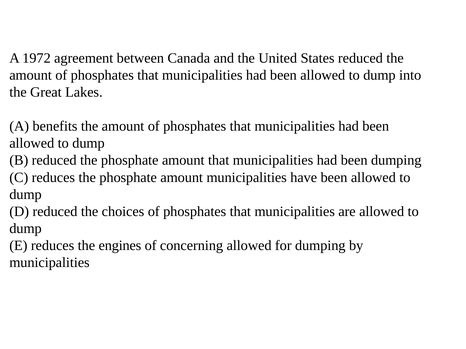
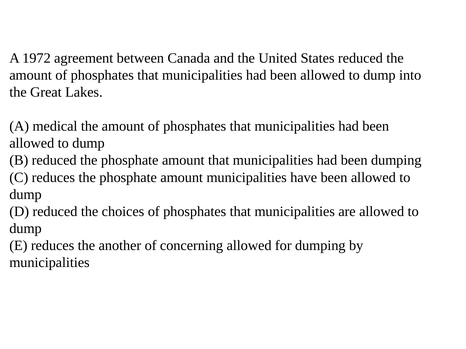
benefits: benefits -> medical (55, 126)
engines: engines -> another (120, 246)
